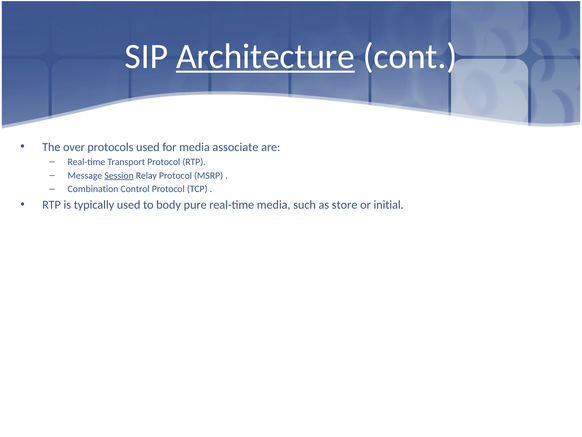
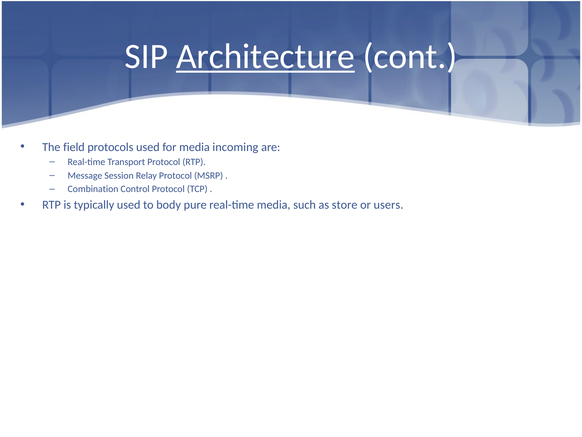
over: over -> field (74, 147)
associate: associate -> incoming (235, 147)
Session underline: present -> none (119, 175)
initial: initial -> users (389, 205)
